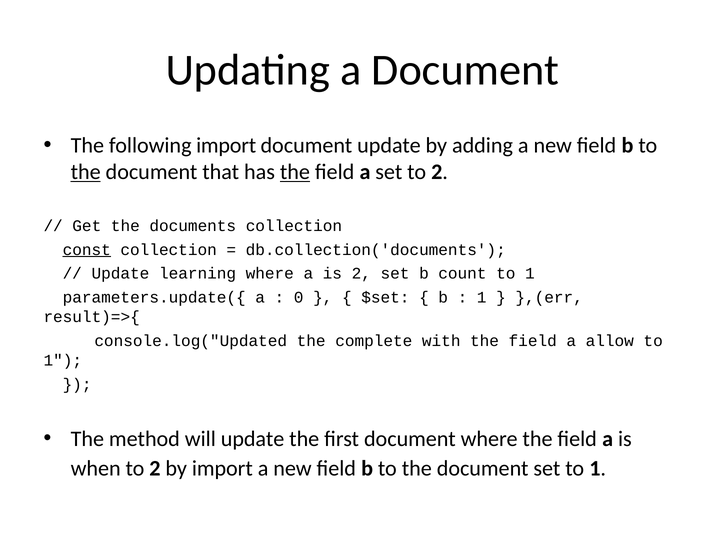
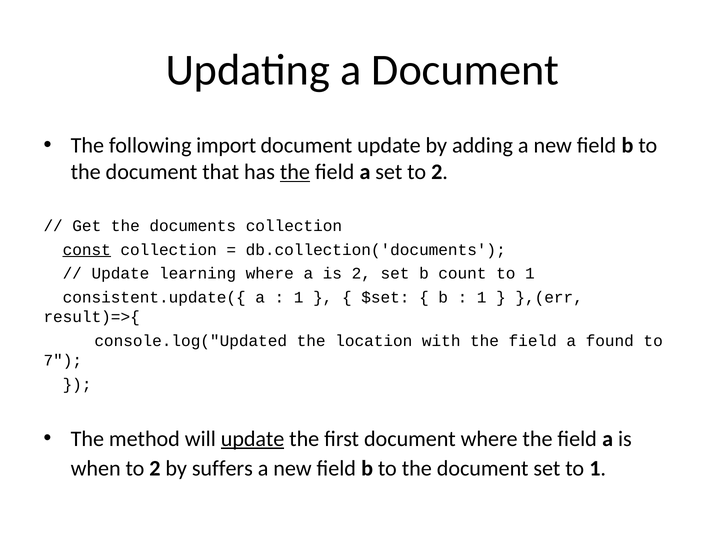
the underline: present -> none (86, 172)
parameters.update({: parameters.update({ -> consistent.update({ (154, 297)
0: 0 -> 1 (299, 297)
complete: complete -> location (374, 341)
allow: allow -> found (610, 341)
1: 1 -> 7 (63, 360)
update underline: none -> present (253, 439)
by import: import -> suffers (222, 468)
